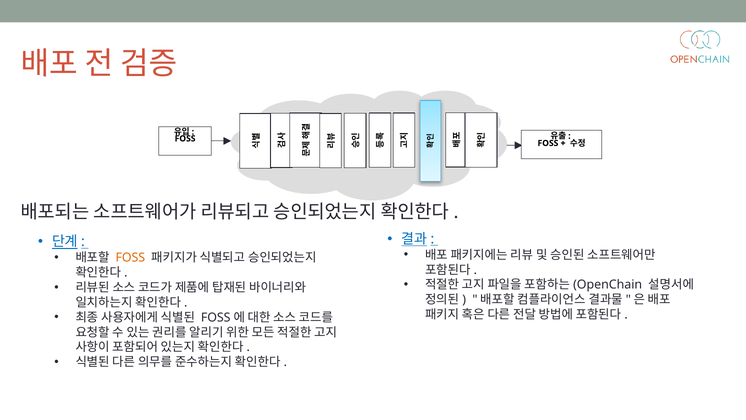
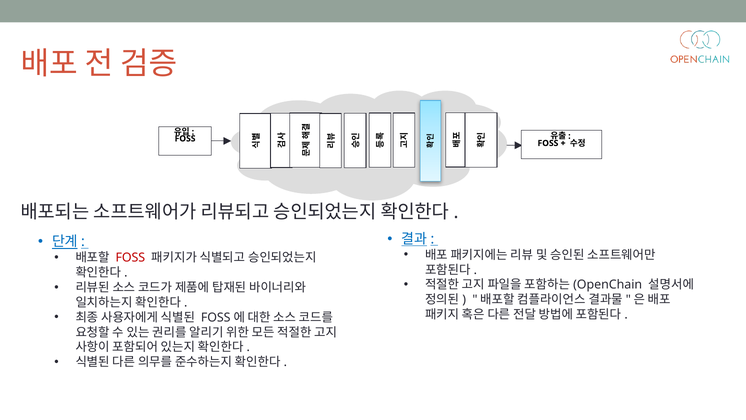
FOSS colour: orange -> red (130, 258)
